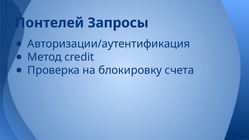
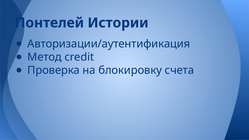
Запросы: Запросы -> Истории (118, 23)
